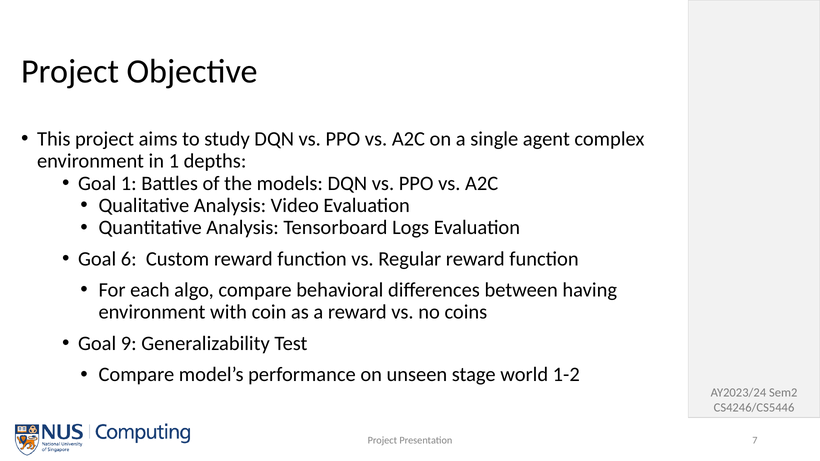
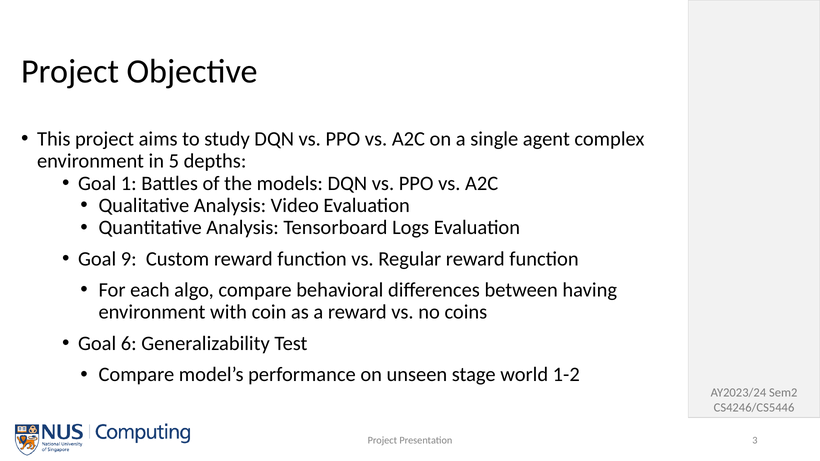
in 1: 1 -> 5 (174, 161)
6: 6 -> 9 (129, 259)
9: 9 -> 6 (129, 344)
7: 7 -> 3 (755, 440)
